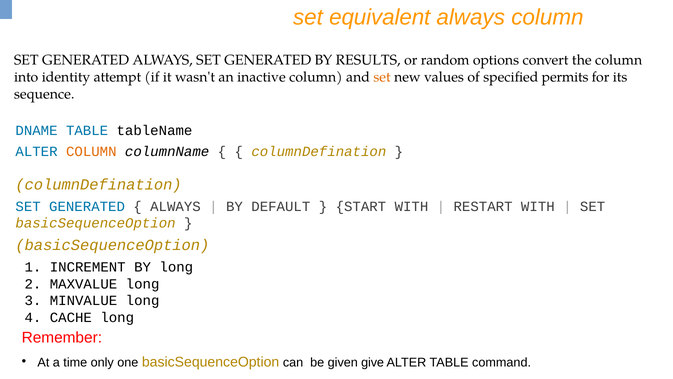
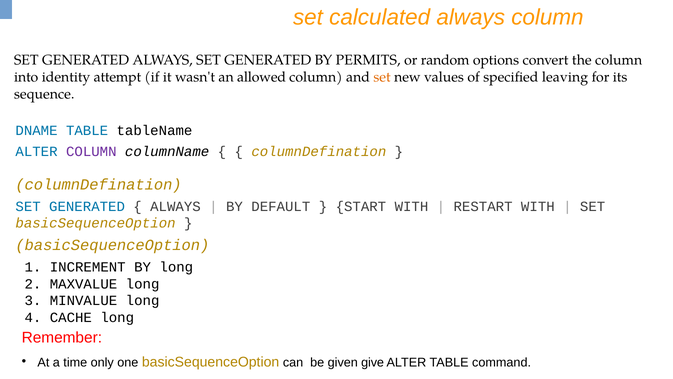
equivalent: equivalent -> calculated (380, 18)
RESULTS: RESULTS -> PERMITS (368, 60)
inactive: inactive -> allowed (262, 77)
permits: permits -> leaving (565, 77)
COLUMN colour: orange -> purple (91, 151)
